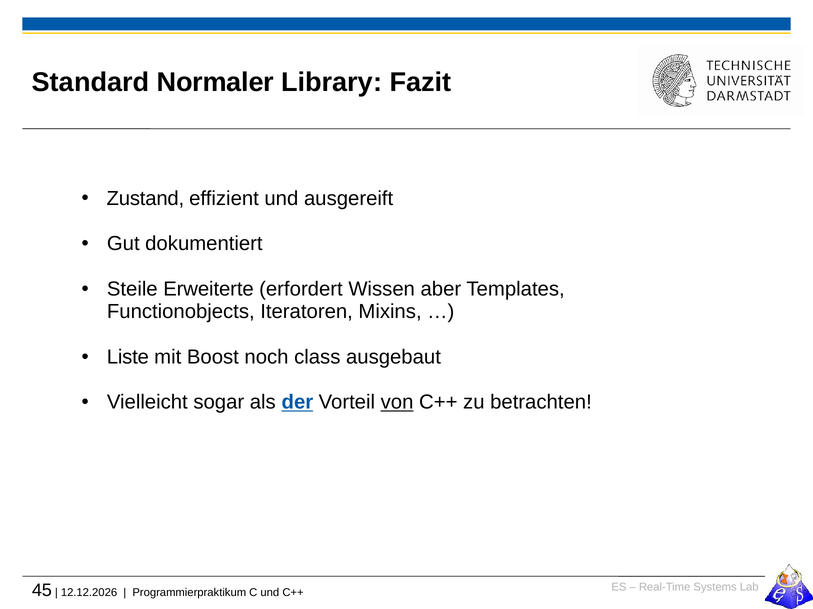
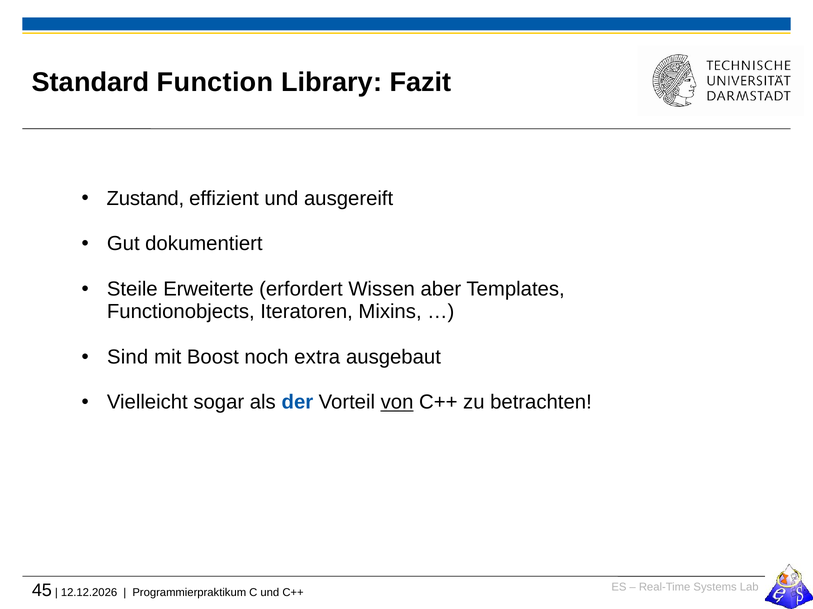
Normaler: Normaler -> Function (215, 83)
Liste: Liste -> Sind (128, 357)
class: class -> extra (317, 357)
der underline: present -> none (297, 403)
